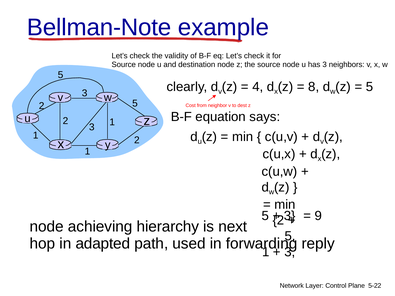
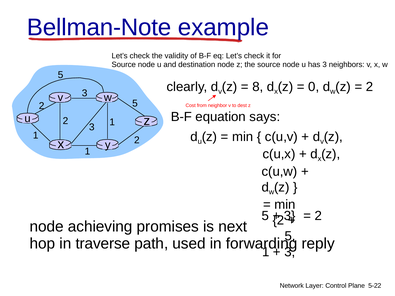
4: 4 -> 8 (258, 87)
8: 8 -> 0 (314, 87)
5: 5 -> 2 (369, 87)
9: 9 -> 2 (318, 216)
hierarchy: hierarchy -> promises (168, 227)
adapted: adapted -> traverse (103, 244)
